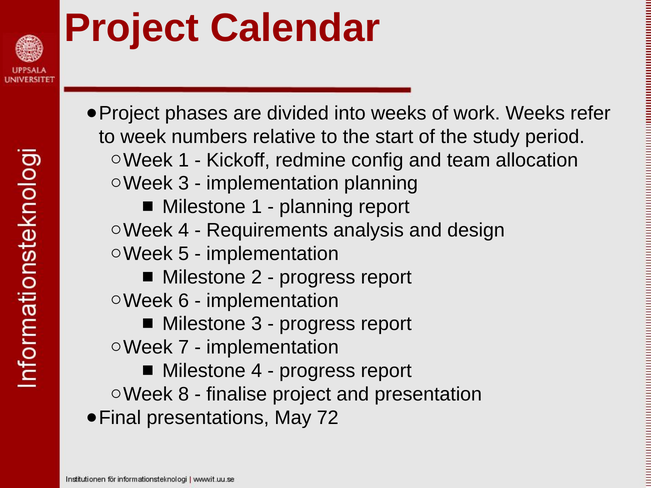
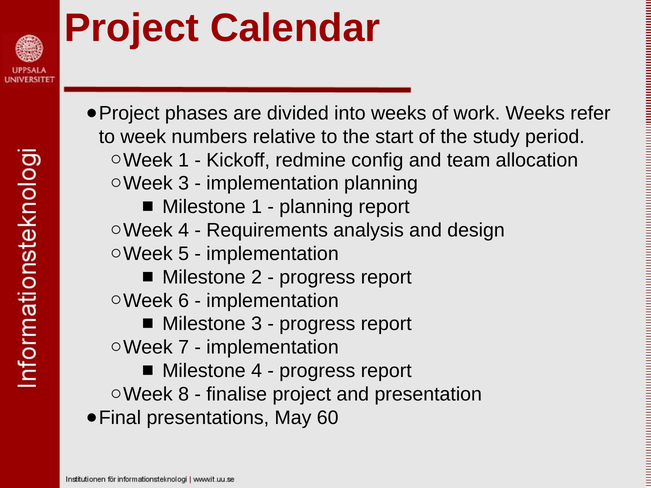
72: 72 -> 60 (328, 418)
